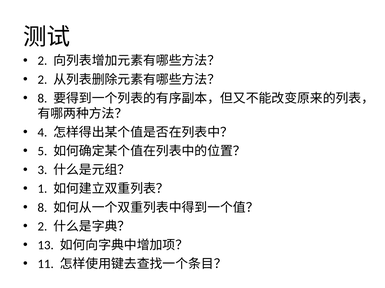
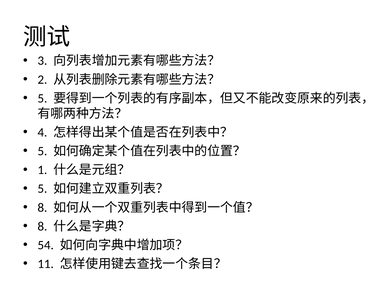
2: 2 -> 3 (42, 61)
8: 8 -> 5 (42, 99)
3: 3 -> 1 (42, 170)
1: 1 -> 5 (42, 189)
2: 2 -> 8 (42, 227)
13: 13 -> 54 (46, 246)
